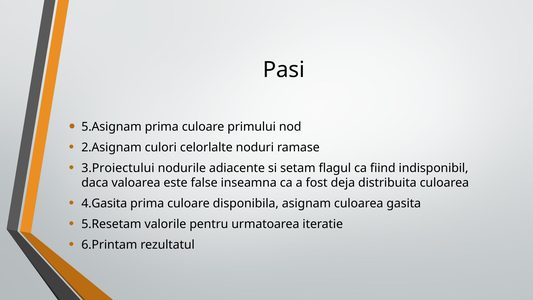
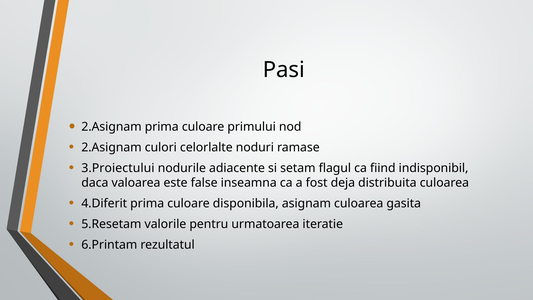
5.Asignam: 5.Asignam -> 2.Asignam (112, 127)
4.Gasita: 4.Gasita -> 4.Diferit (104, 203)
